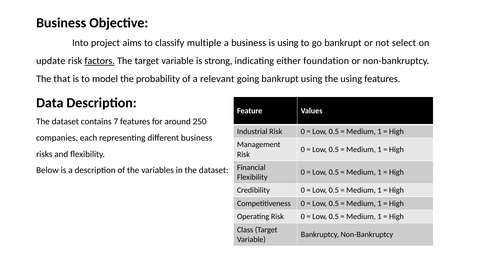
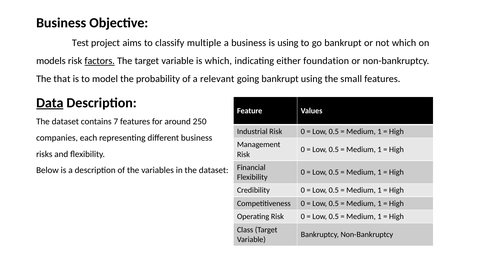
Into: Into -> Test (80, 43)
not select: select -> which (404, 43)
update: update -> models (51, 61)
is strong: strong -> which (218, 61)
the using: using -> small (351, 79)
Data underline: none -> present (50, 103)
